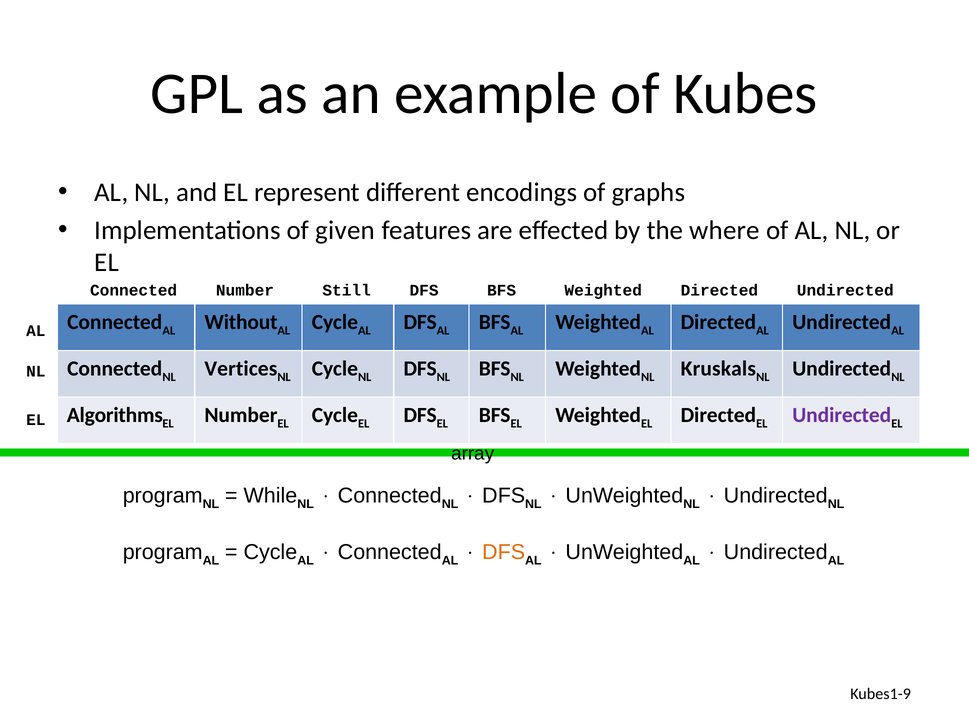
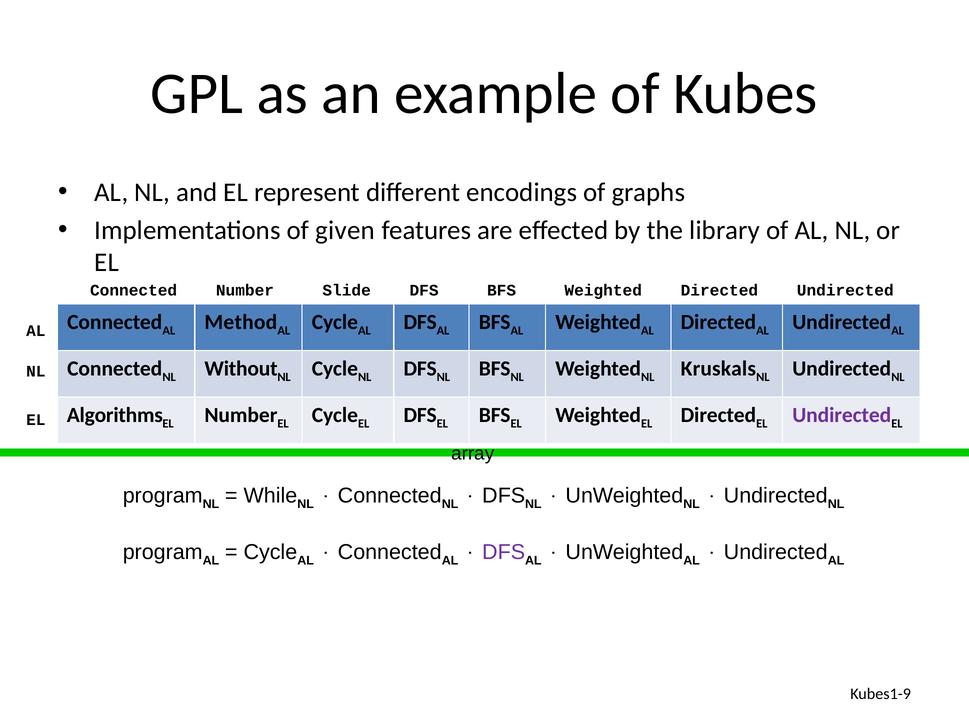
where: where -> library (725, 230)
Still: Still -> Slide (347, 290)
Without: Without -> Method (241, 322)
Vertices: Vertices -> Without (241, 369)
DFS colour: orange -> purple (504, 552)
